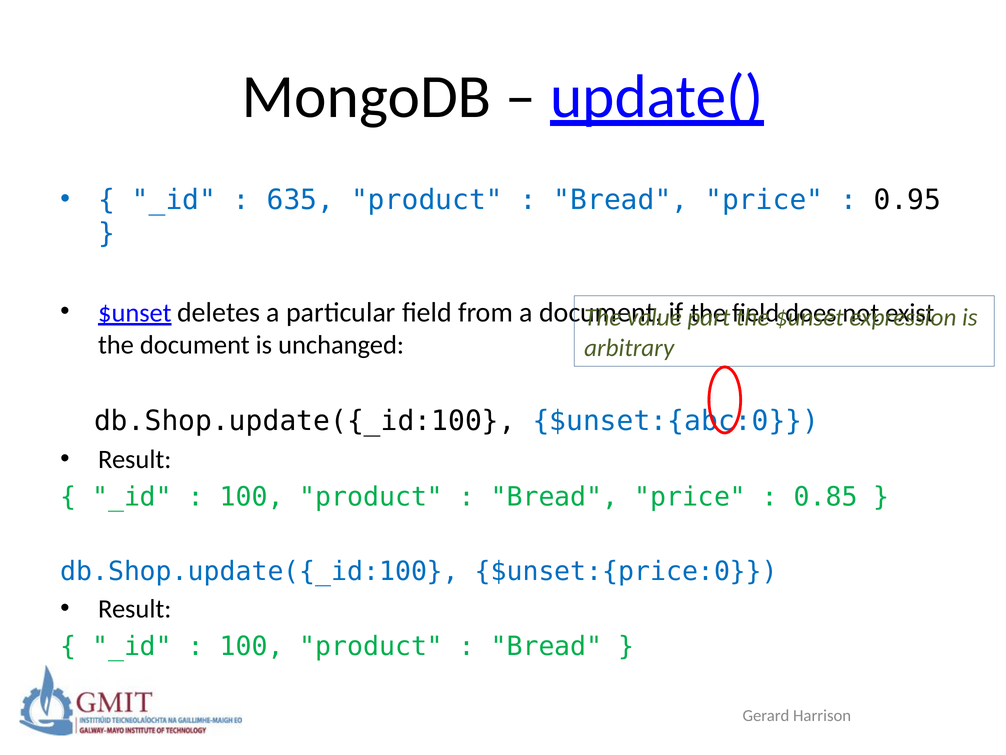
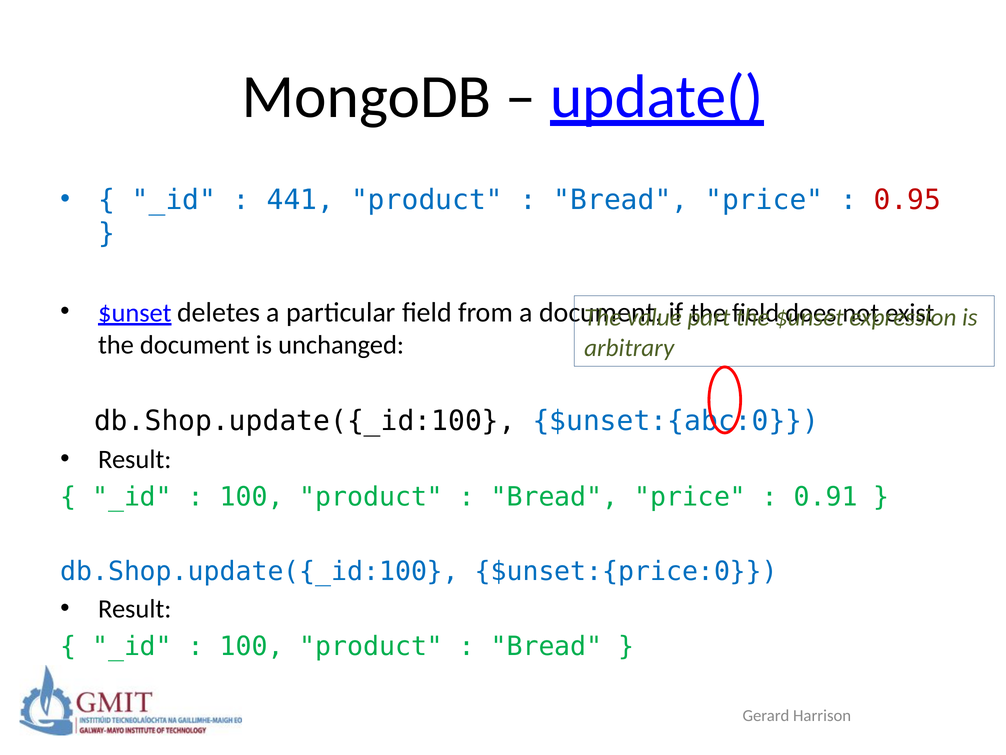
635: 635 -> 441 (300, 200)
0.95 colour: black -> red (907, 200)
0.85: 0.85 -> 0.91 (826, 496)
